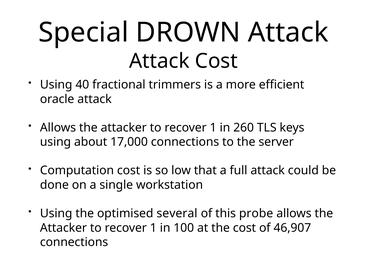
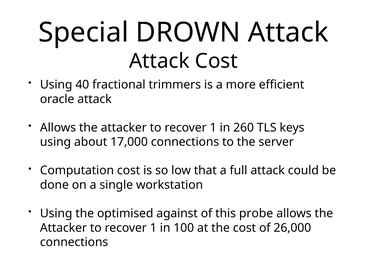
several: several -> against (177, 213)
46,907: 46,907 -> 26,000 (292, 227)
